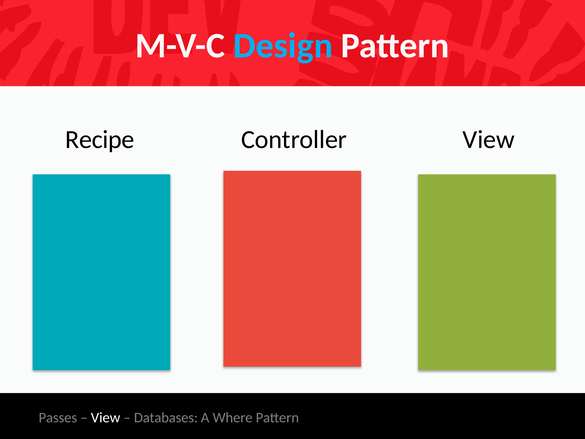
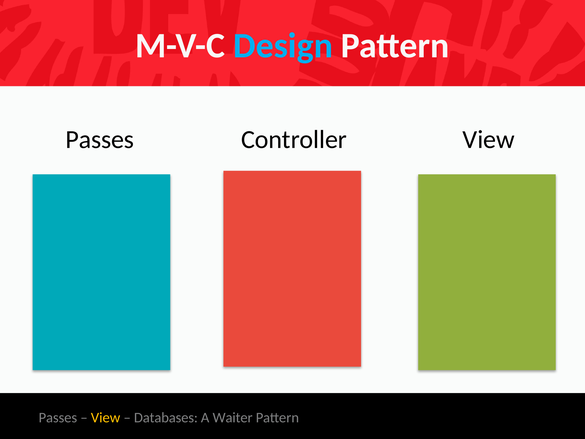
Recipe: Recipe -> Passes (100, 140)
View colour: white -> yellow (106, 417)
Where: Where -> Waiter (233, 417)
